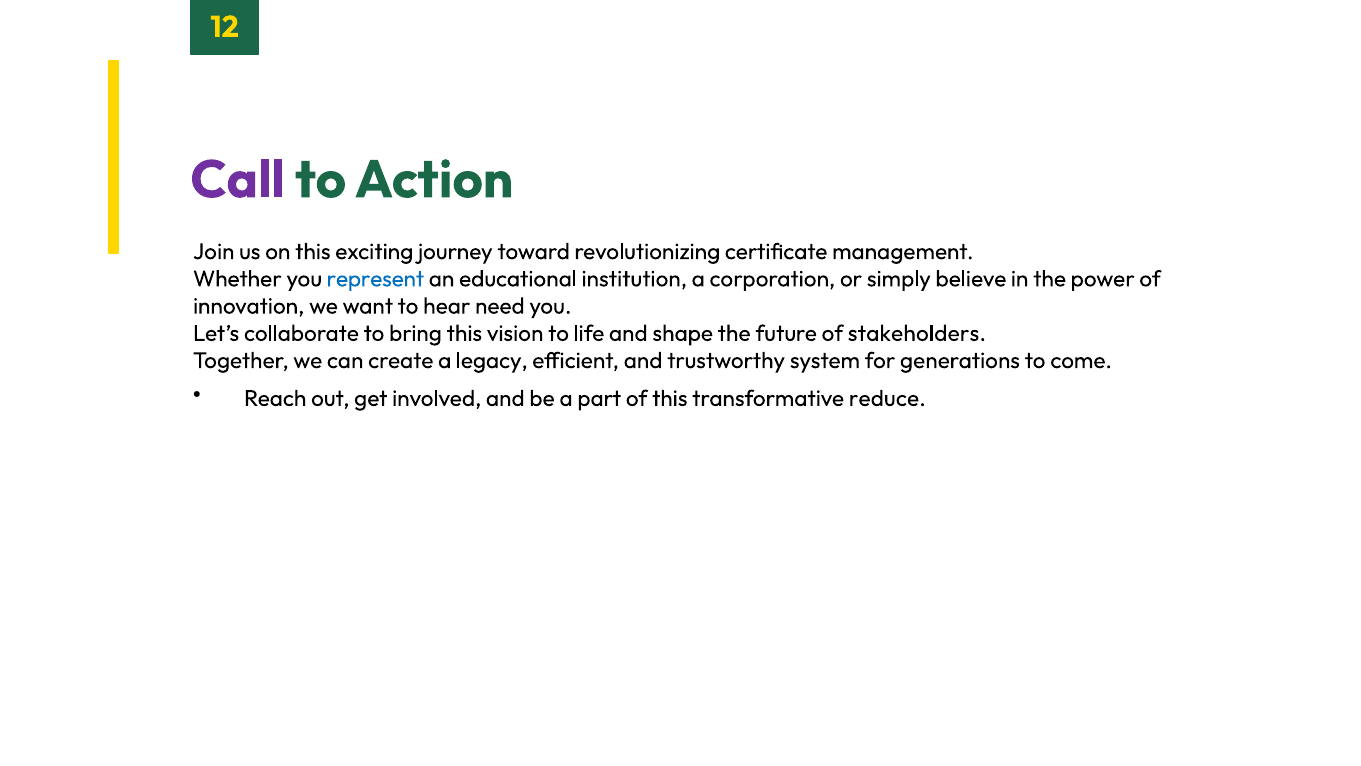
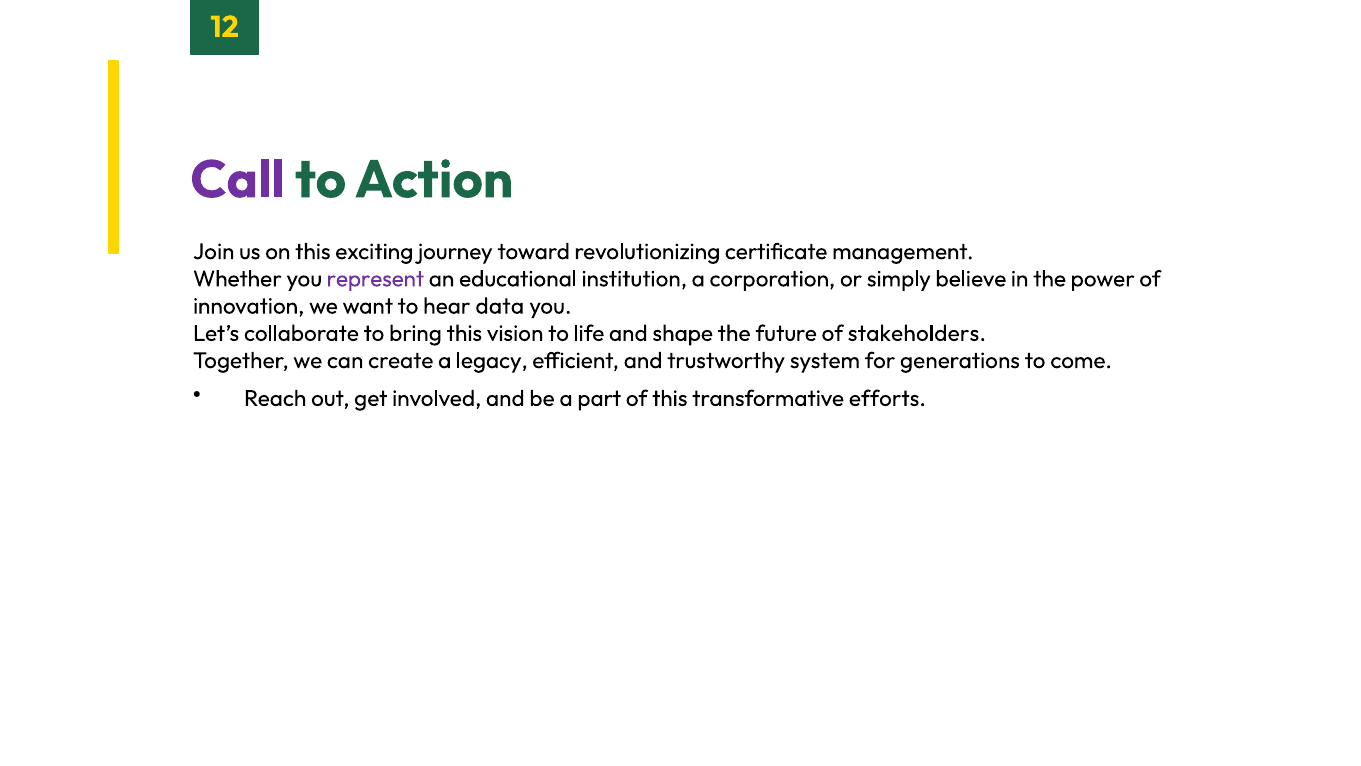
represent colour: blue -> purple (375, 279)
need: need -> data (500, 306)
reduce: reduce -> efforts (887, 398)
